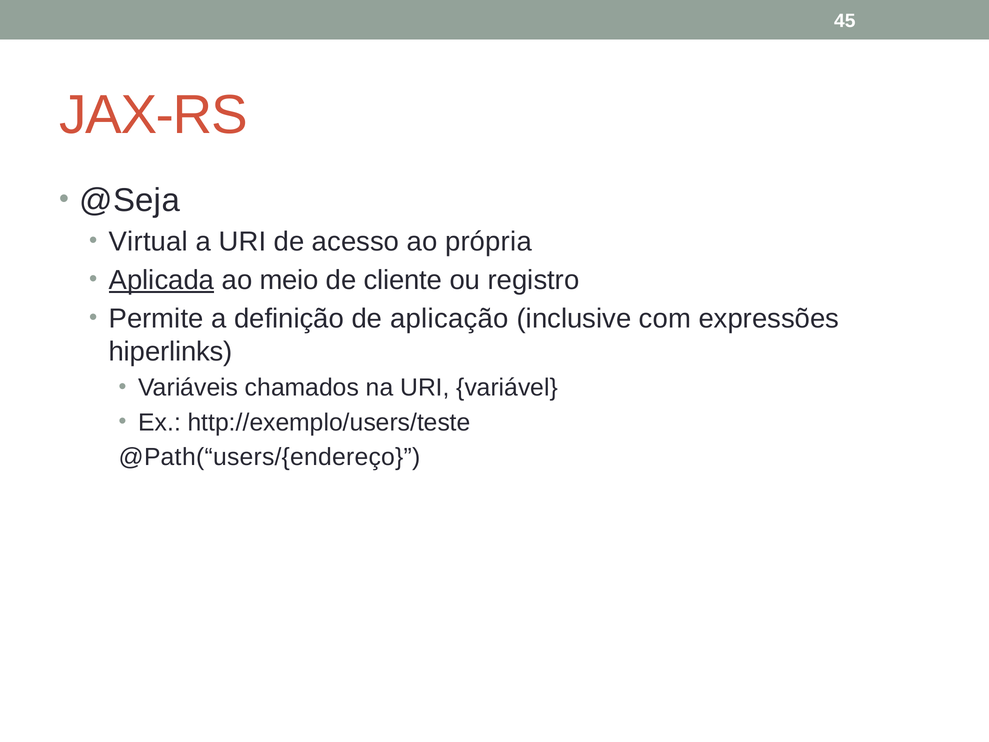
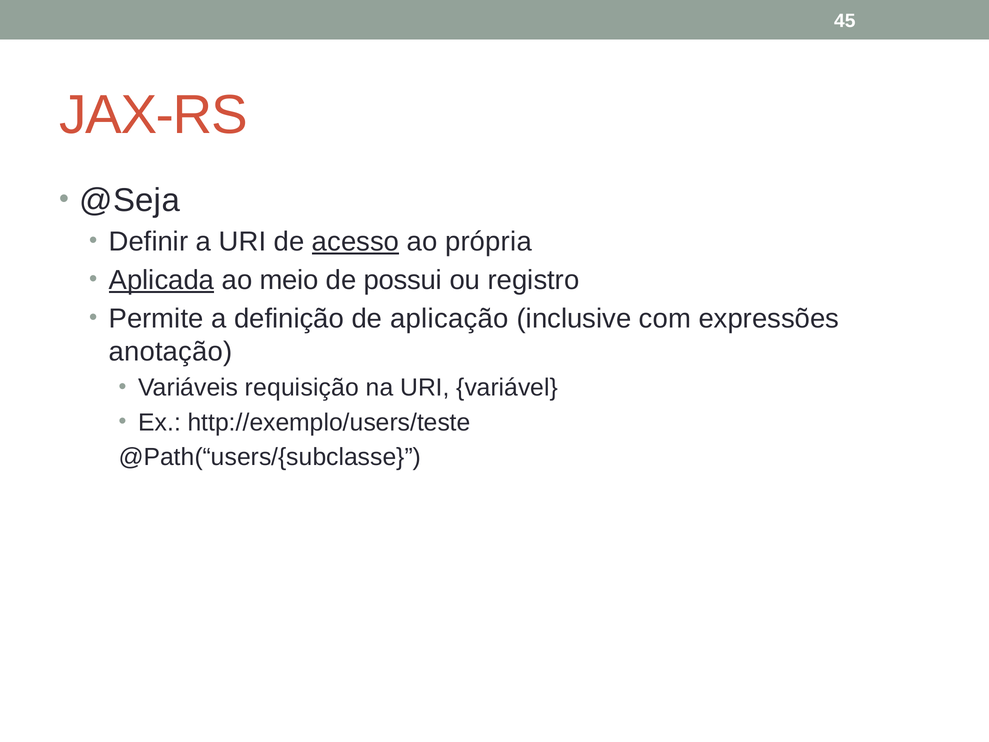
Virtual: Virtual -> Definir (148, 242)
acesso underline: none -> present (356, 242)
cliente: cliente -> possui (403, 280)
hiperlinks: hiperlinks -> anotação (171, 352)
chamados: chamados -> requisição (302, 388)
@Path(“users/{endereço: @Path(“users/{endereço -> @Path(“users/{subclasse (270, 457)
